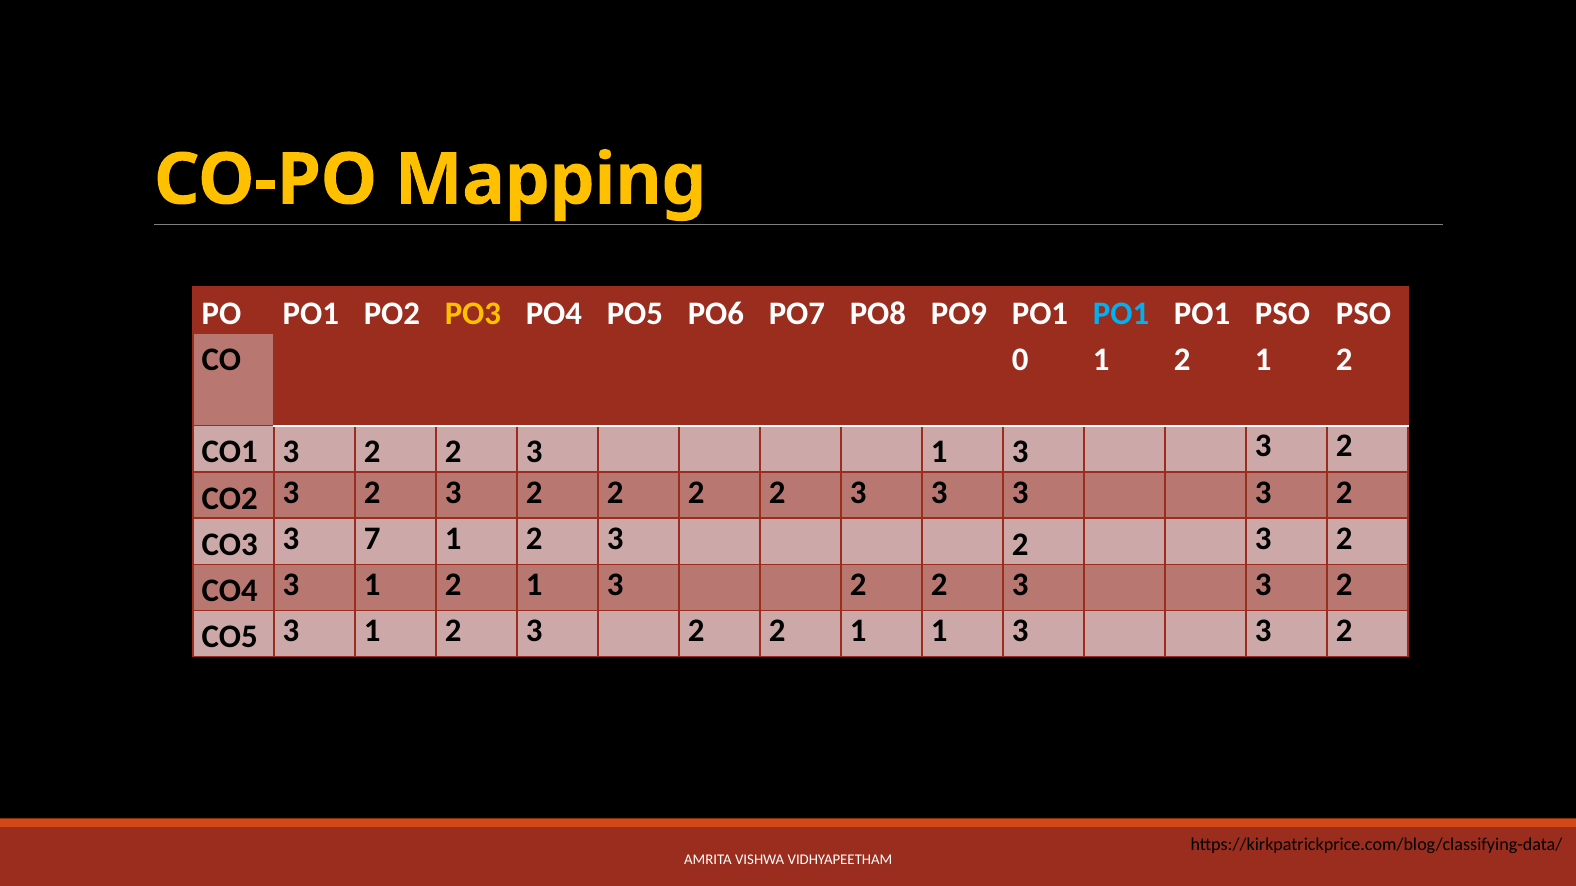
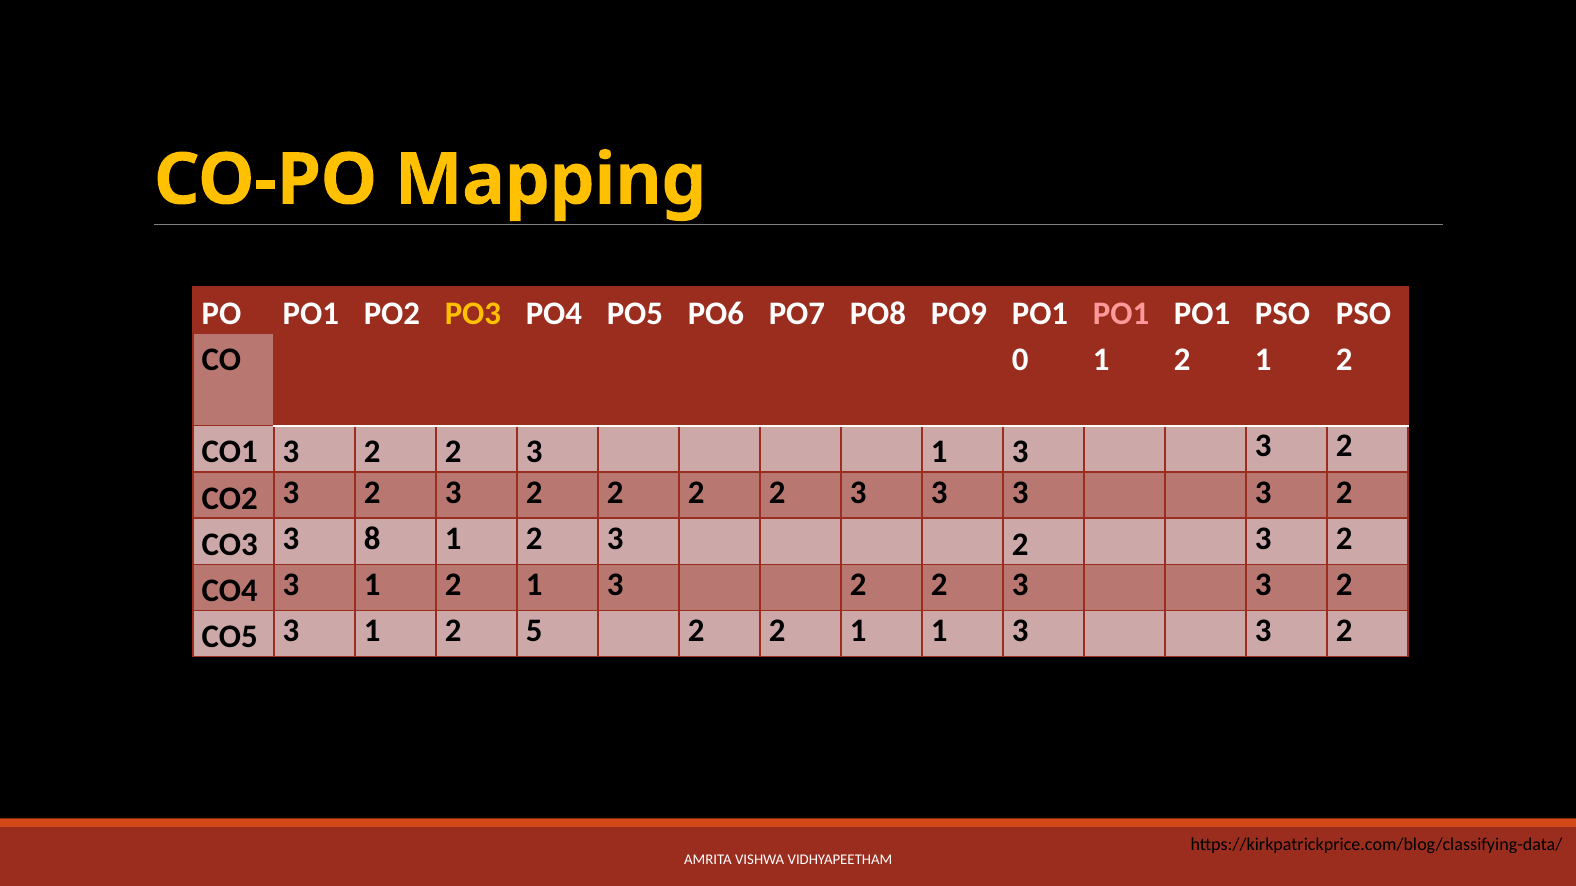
PO1 colour: light blue -> pink (1121, 314)
7: 7 -> 8 (372, 539)
3 1 2 3: 3 -> 5 (534, 631)
